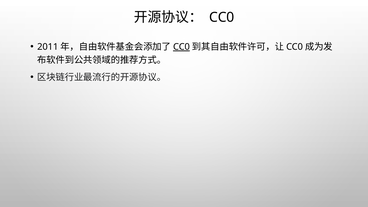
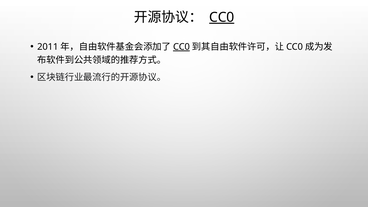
CC0 underline: none -> present (222, 17)
